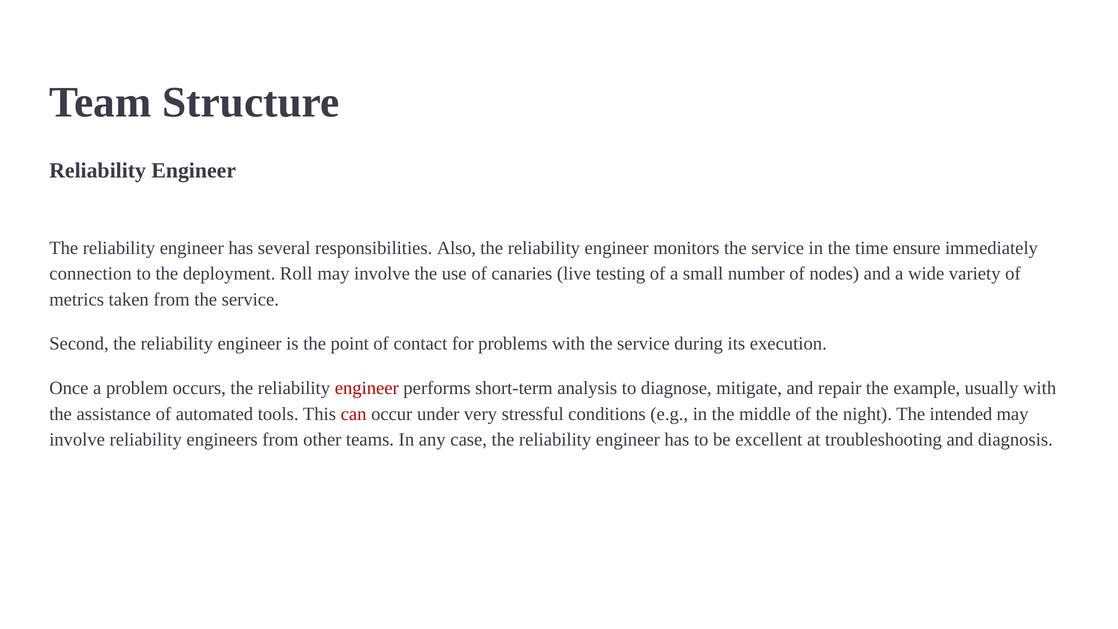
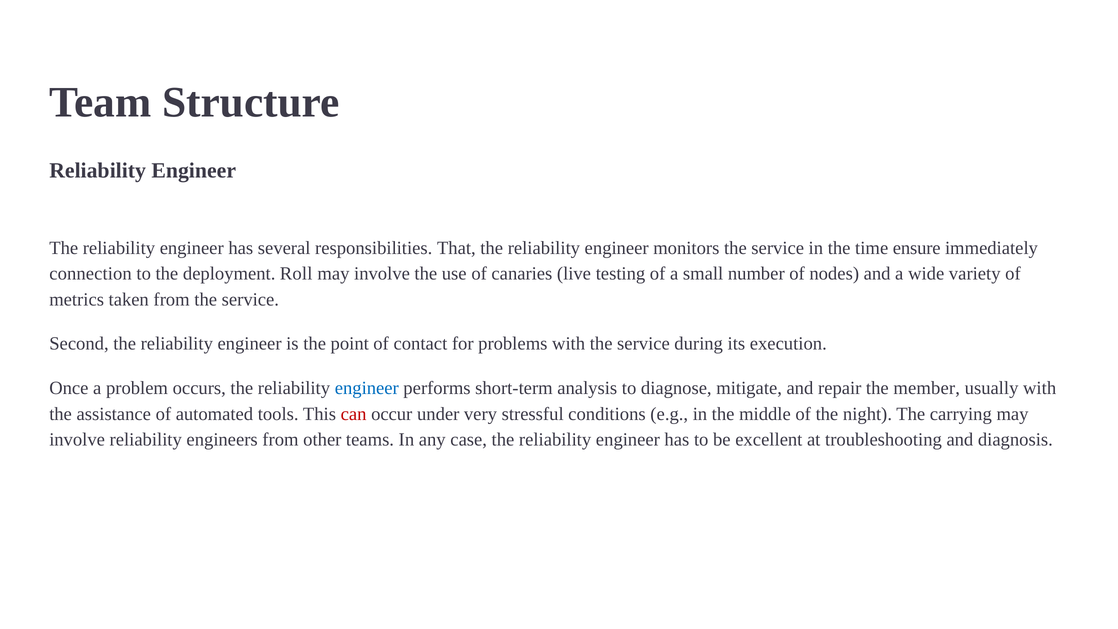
Also: Also -> That (456, 248)
engineer colour: red -> blue (367, 388)
example: example -> member (927, 388)
intended: intended -> carrying (961, 414)
